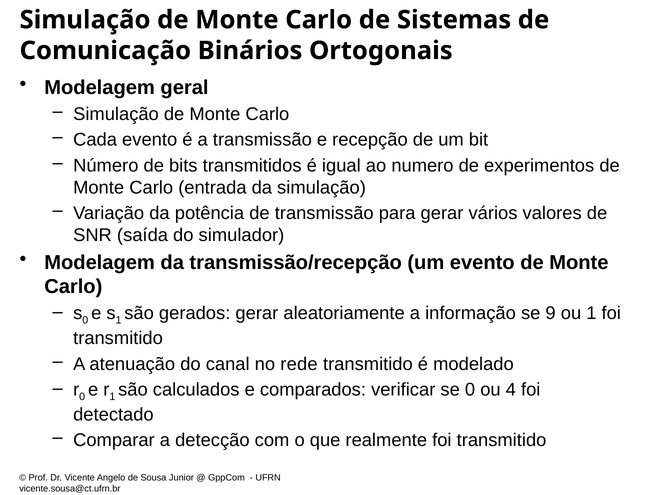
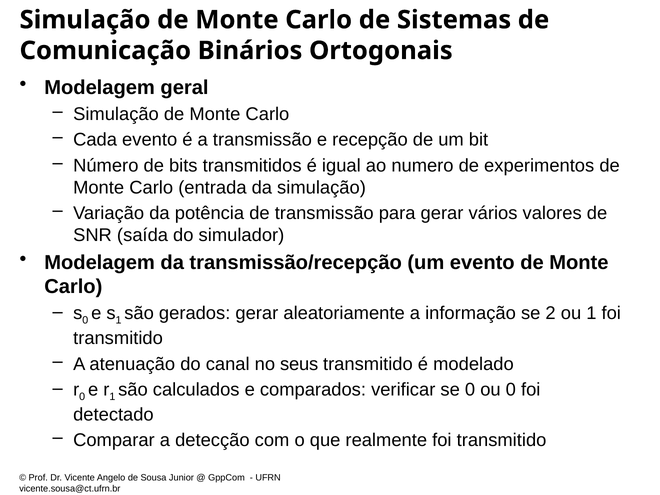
9: 9 -> 2 (551, 313)
rede: rede -> seus (299, 364)
ou 4: 4 -> 0 (511, 390)
